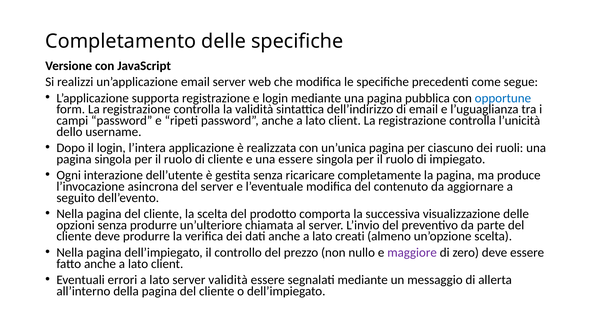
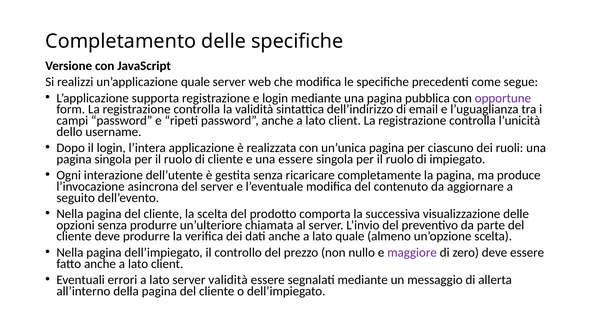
un’applicazione email: email -> quale (195, 82)
opportune colour: blue -> purple (503, 98)
lato creati: creati -> quale (350, 236)
